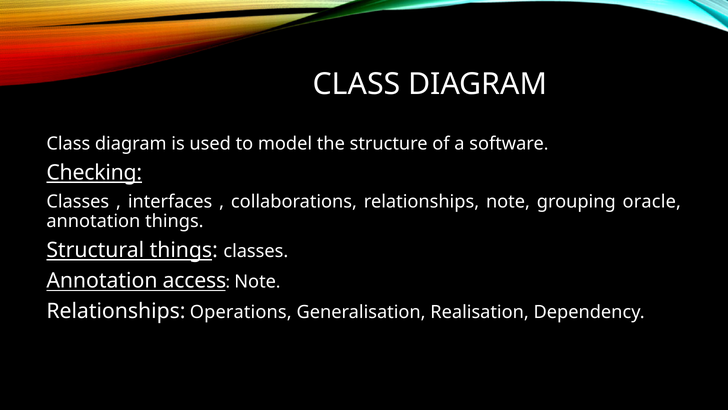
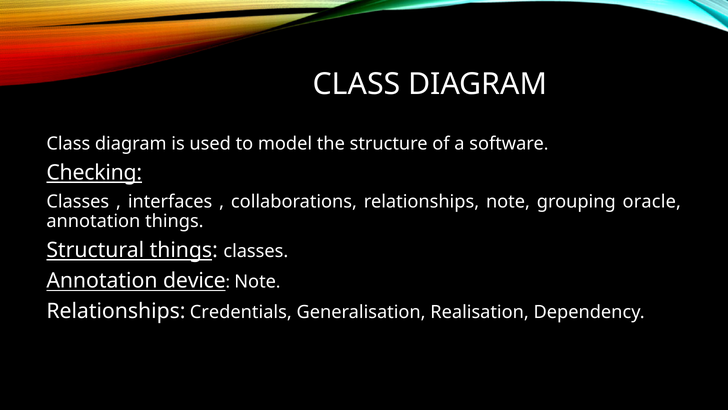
access: access -> device (194, 280)
Operations: Operations -> Credentials (241, 312)
